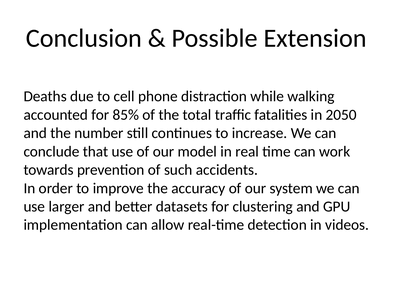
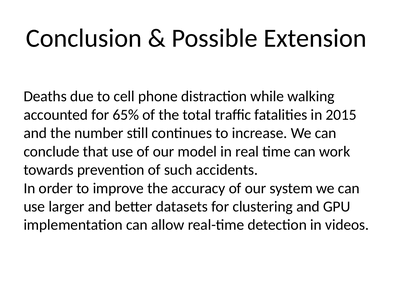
85%: 85% -> 65% (126, 115)
2050: 2050 -> 2015 (341, 115)
